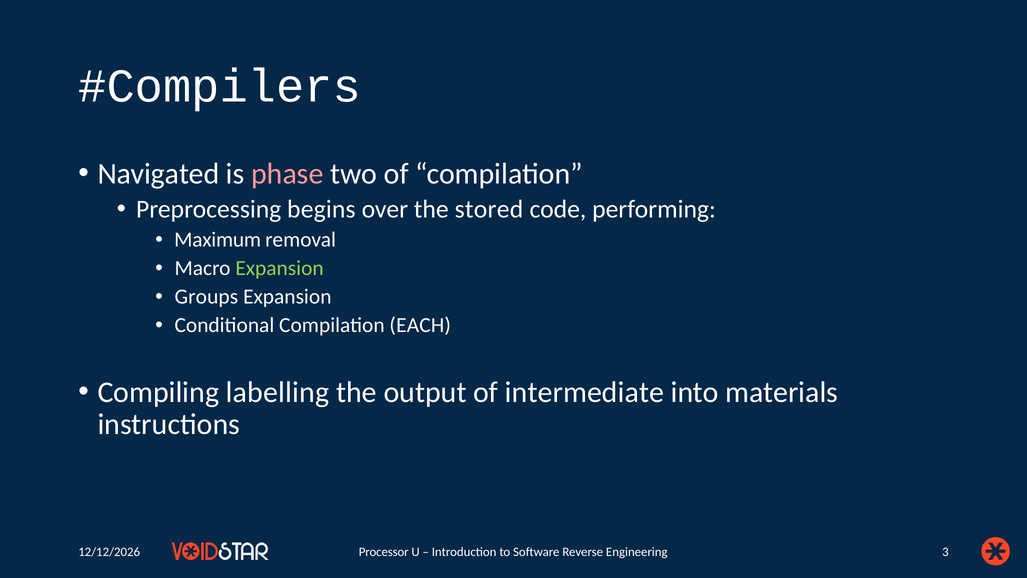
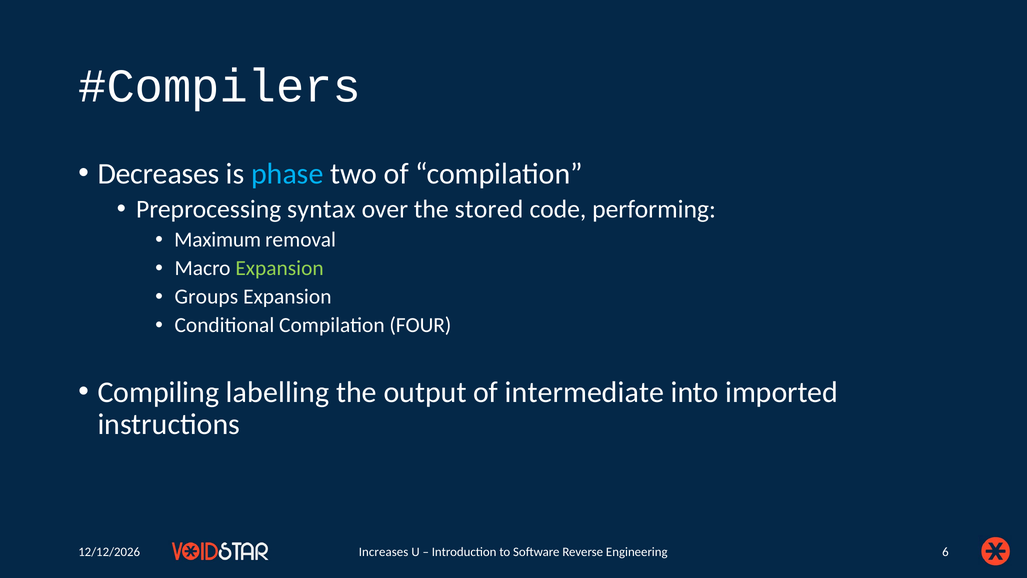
Navigated: Navigated -> Decreases (158, 174)
phase colour: pink -> light blue (287, 174)
begins: begins -> syntax (321, 209)
EACH: EACH -> FOUR (420, 325)
materials: materials -> imported (782, 392)
Processor: Processor -> Increases (384, 552)
3: 3 -> 6 (945, 552)
